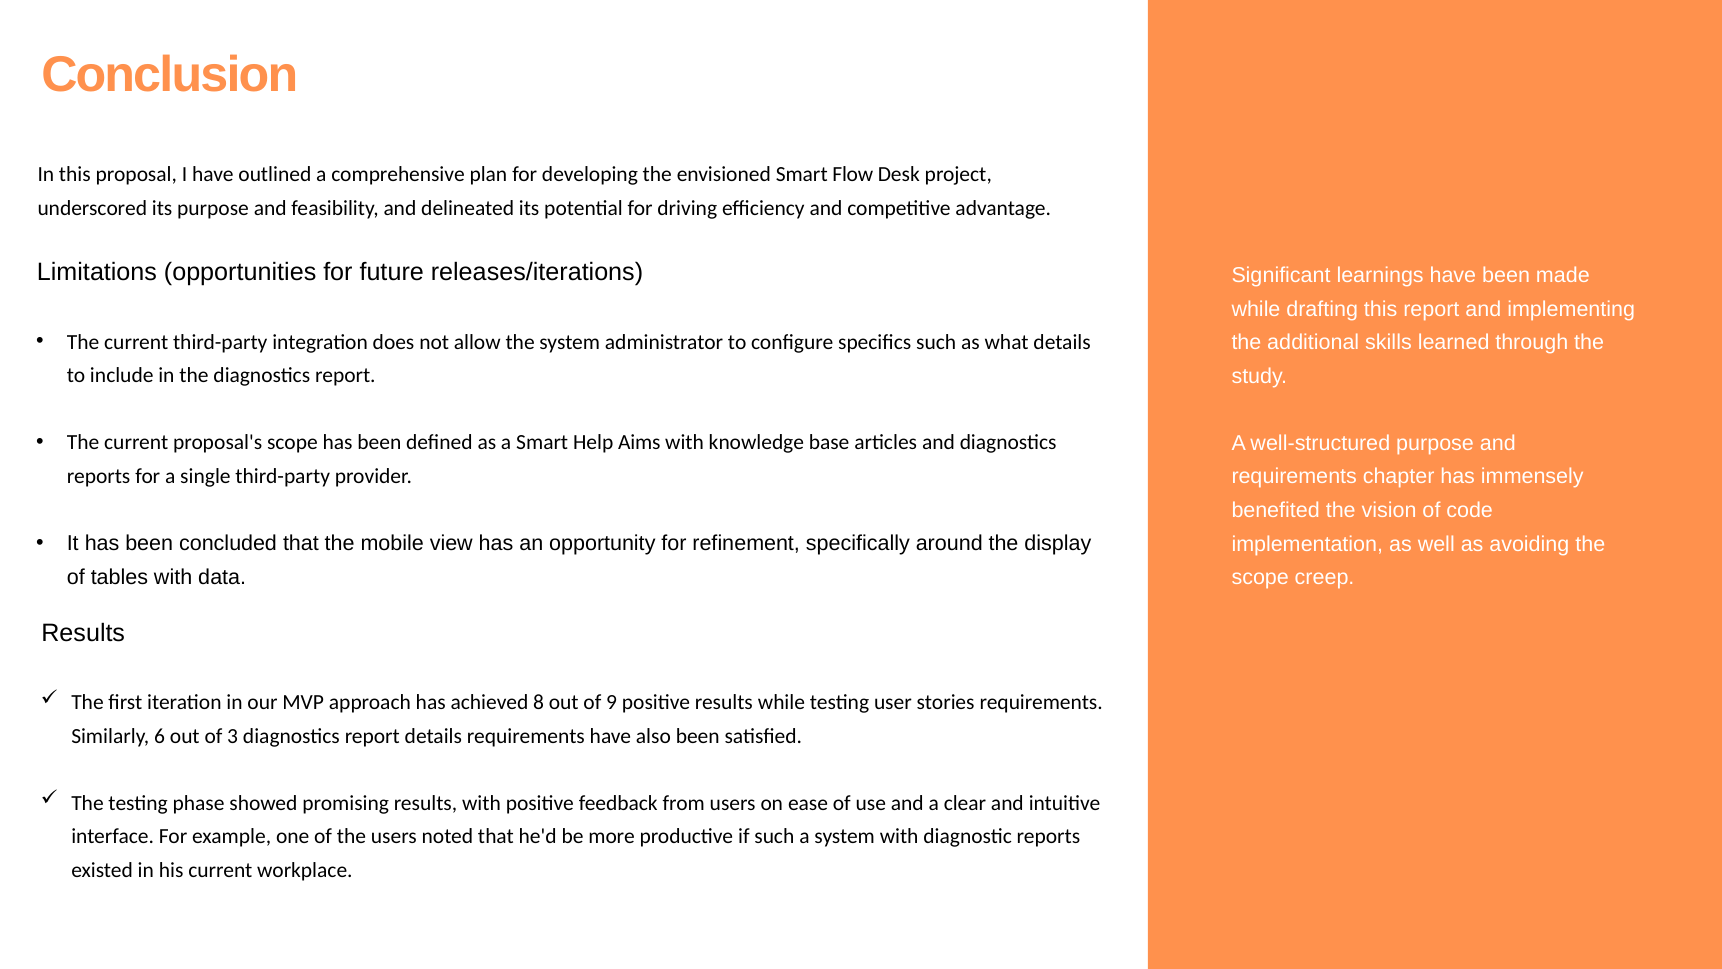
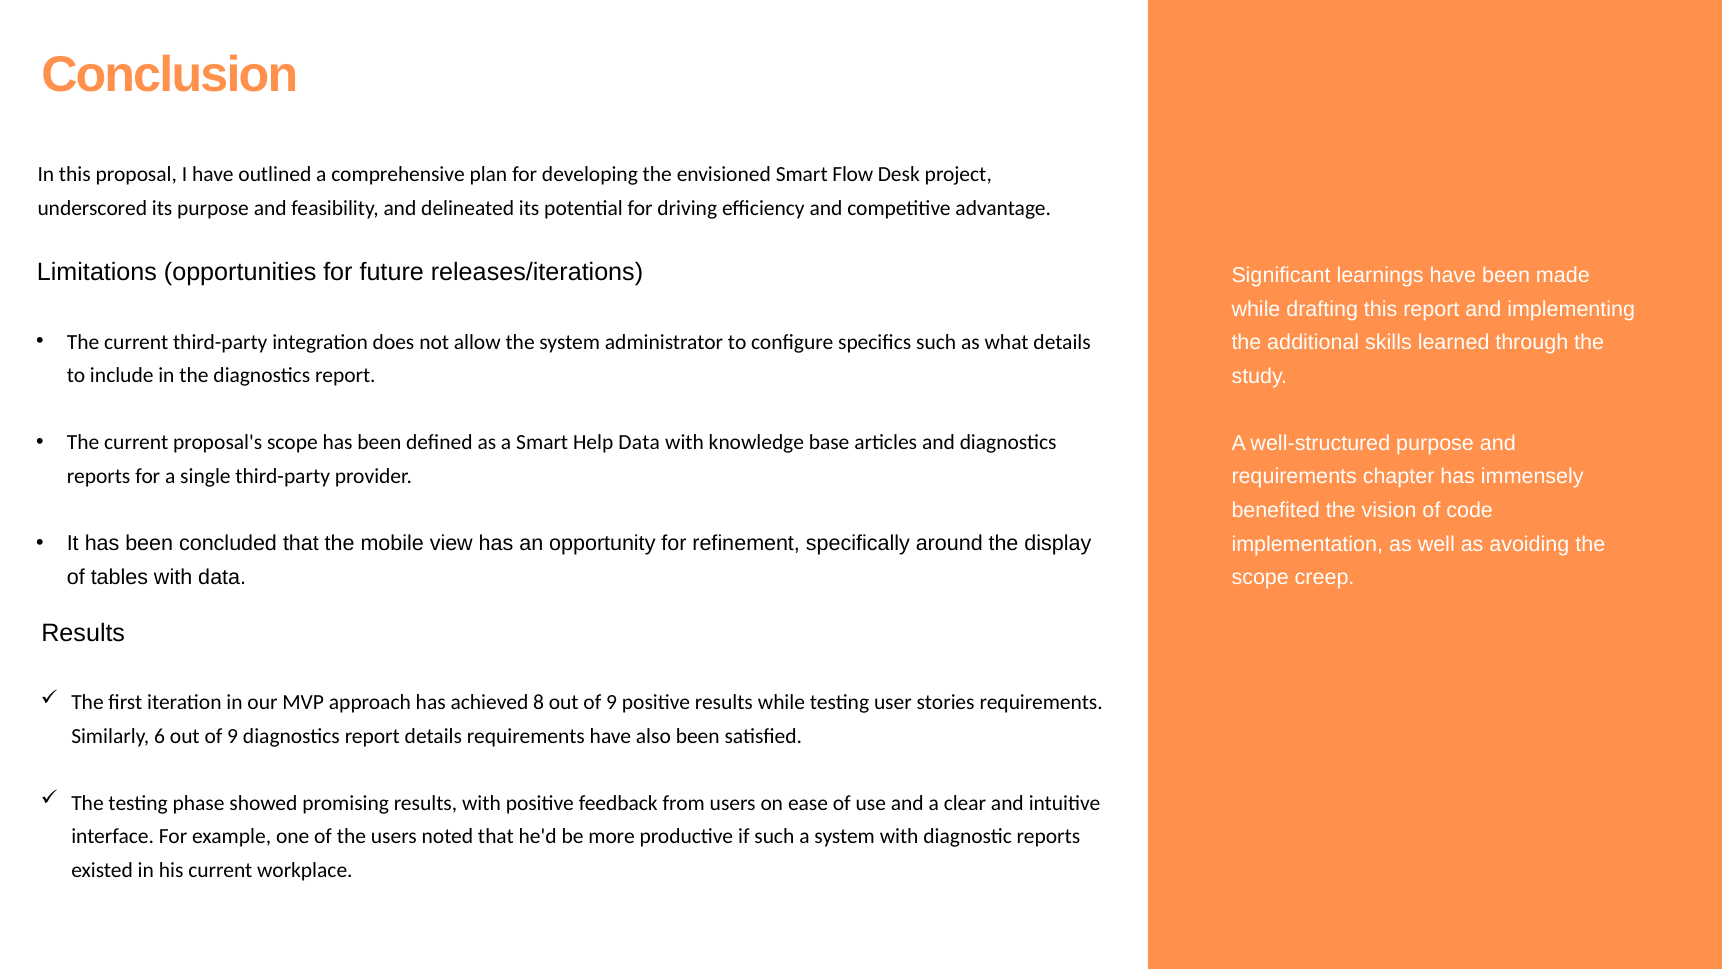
Help Aims: Aims -> Data (639, 443)
6 out of 3: 3 -> 9 (233, 736)
